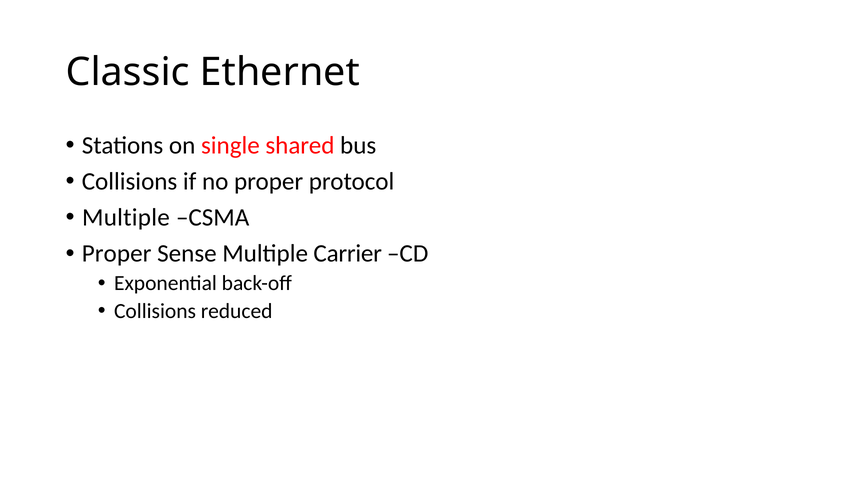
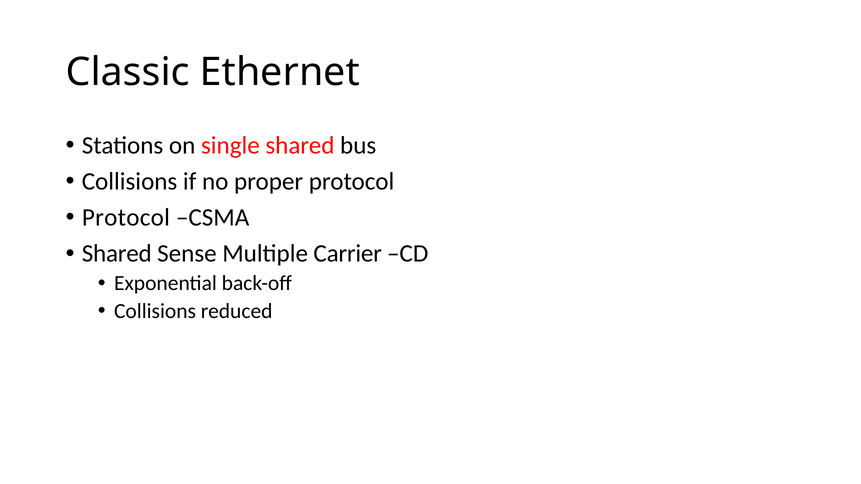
Multiple: Multiple -> Protocol (126, 218)
Proper: Proper -> Shared (117, 254)
